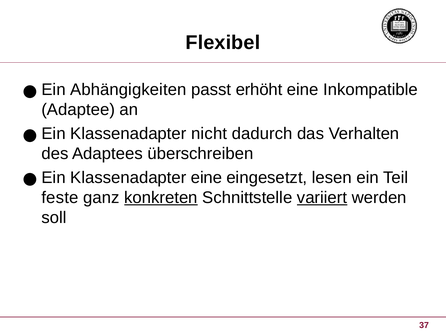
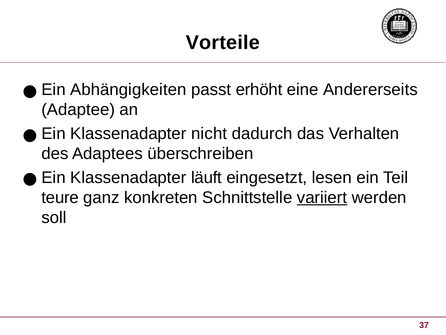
Flexibel: Flexibel -> Vorteile (223, 43)
Inkompatible: Inkompatible -> Andererseits (370, 89)
Klassenadapter eine: eine -> läuft (207, 177)
feste: feste -> teure (60, 197)
konkreten underline: present -> none (161, 197)
